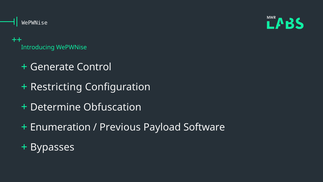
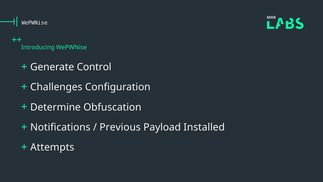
Restricting: Restricting -> Challenges (56, 87)
Enumeration: Enumeration -> Notifications (60, 127)
Software: Software -> Installed (204, 127)
Bypasses: Bypasses -> Attempts (52, 147)
